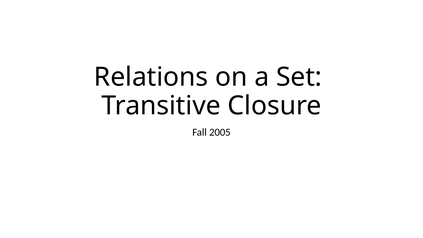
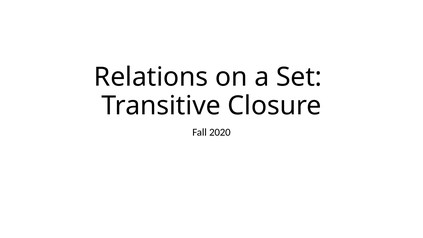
2005: 2005 -> 2020 (220, 132)
